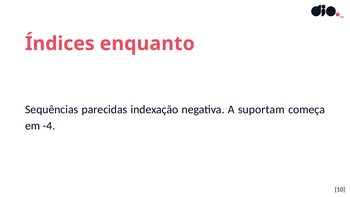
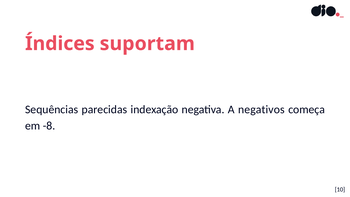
enquanto: enquanto -> suportam (147, 44)
suportam: suportam -> negativos (261, 110)
-4: -4 -> -8 (49, 126)
